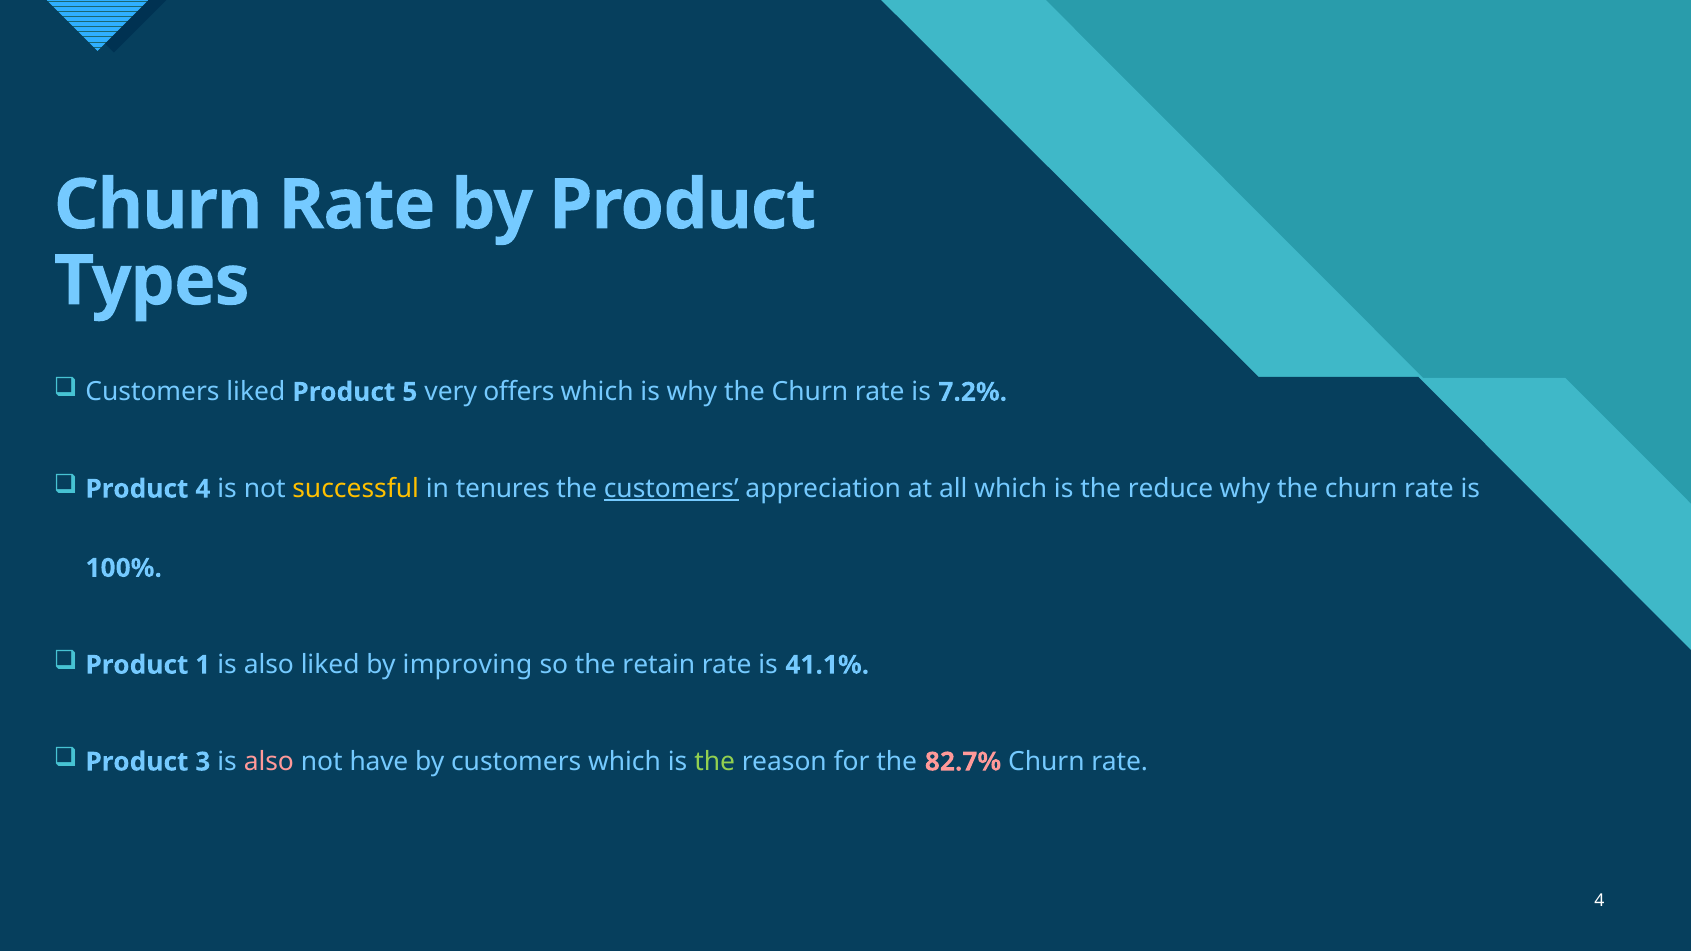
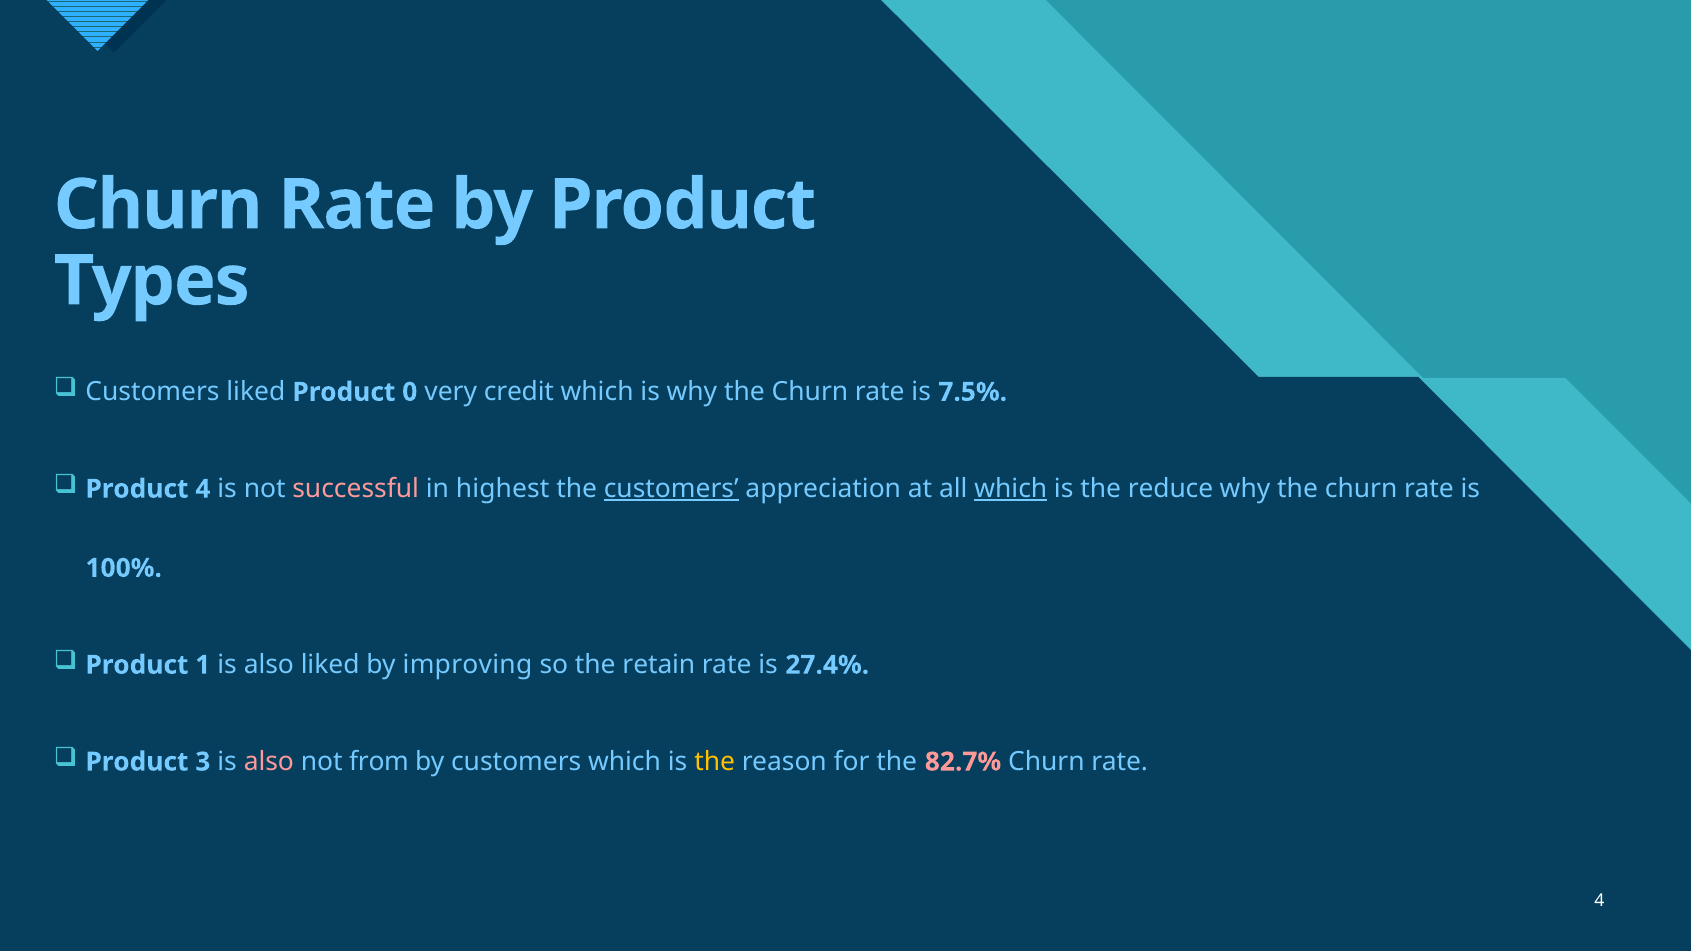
5: 5 -> 0 (410, 392)
offers: offers -> credit (519, 392)
7.2%: 7.2% -> 7.5% (973, 392)
successful colour: yellow -> pink (356, 489)
tenures: tenures -> highest (503, 489)
which underline: none -> present (1011, 489)
41.1%: 41.1% -> 27.4% (827, 665)
have: have -> from (379, 762)
the colour: light green -> yellow (715, 762)
